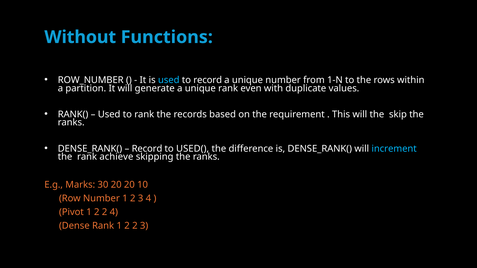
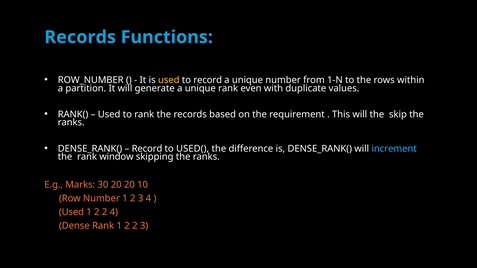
Without: Without -> Records (80, 37)
used colour: light blue -> yellow (169, 80)
achieve: achieve -> window (116, 157)
Pivot: Pivot -> Used (71, 212)
